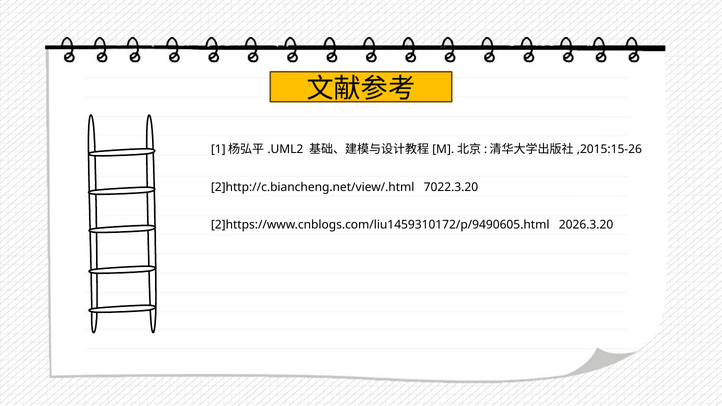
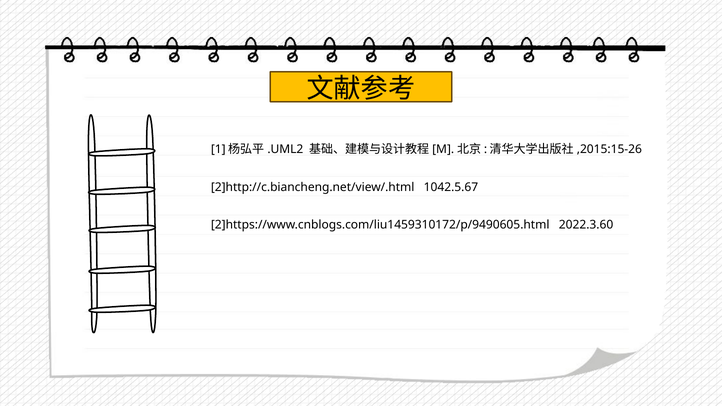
7022.3.20: 7022.3.20 -> 1042.5.67 (451, 187)
2026.3.20: 2026.3.20 -> 2022.3.60 (586, 225)
